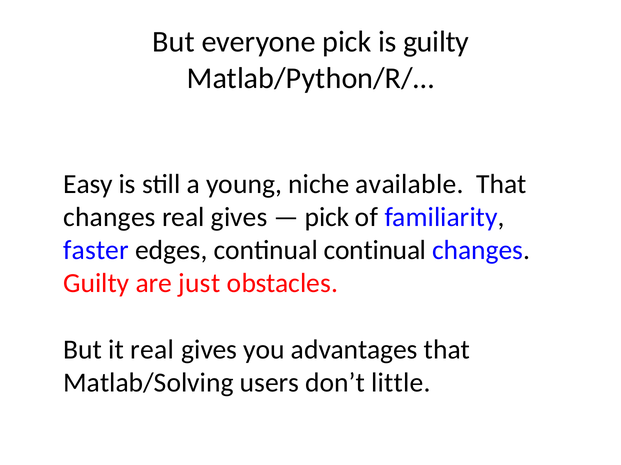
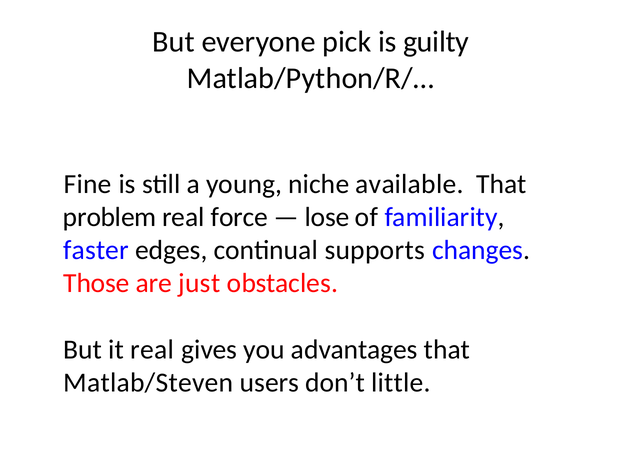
Easy: Easy -> Fine (88, 184)
changes: changes -> problem (110, 218)
gives: gives -> force (239, 218)
pick: pick -> lose (327, 218)
continual continual: continual -> supports (375, 251)
Guilty: Guilty -> Those (96, 284)
Matlab/Solving: Matlab/Solving -> Matlab/Steven (148, 383)
